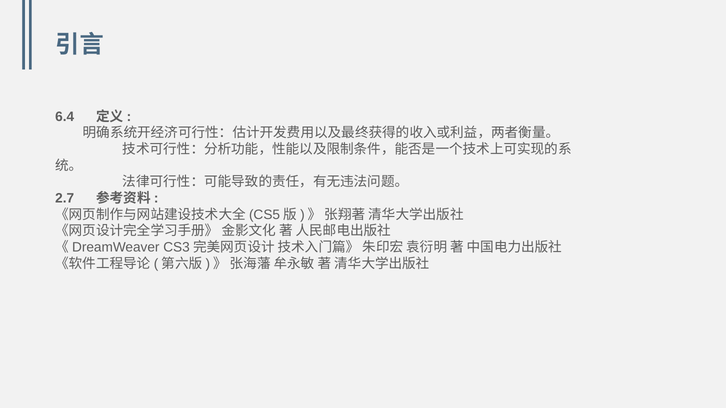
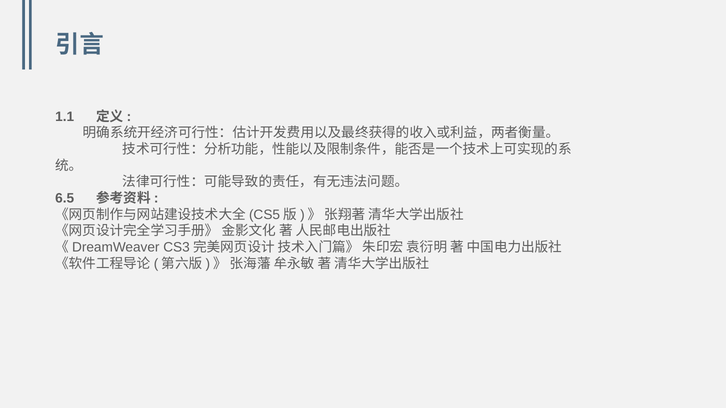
6.4: 6.4 -> 1.1 (65, 117)
2.7: 2.7 -> 6.5 (65, 198)
